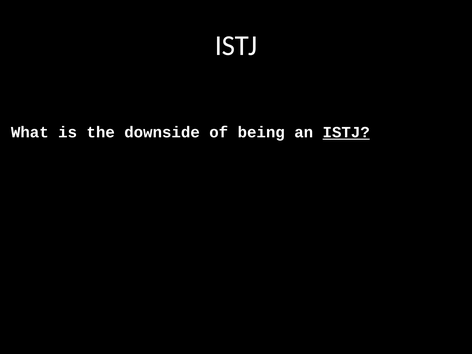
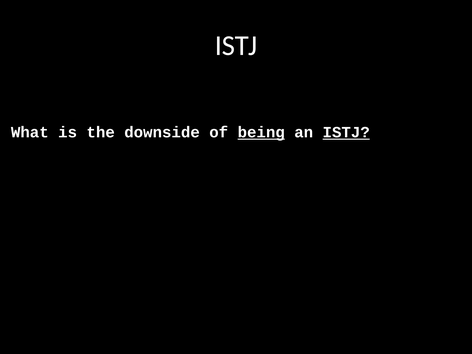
being underline: none -> present (261, 132)
